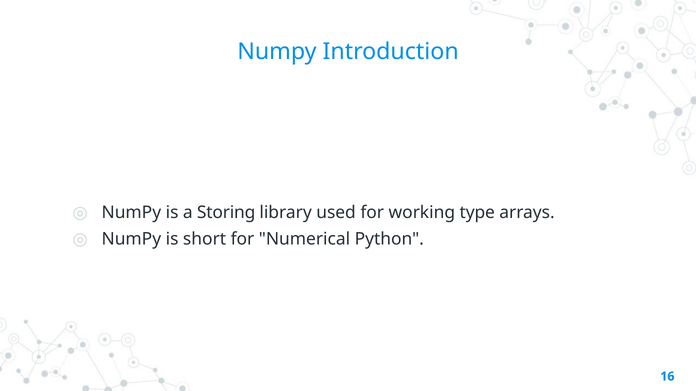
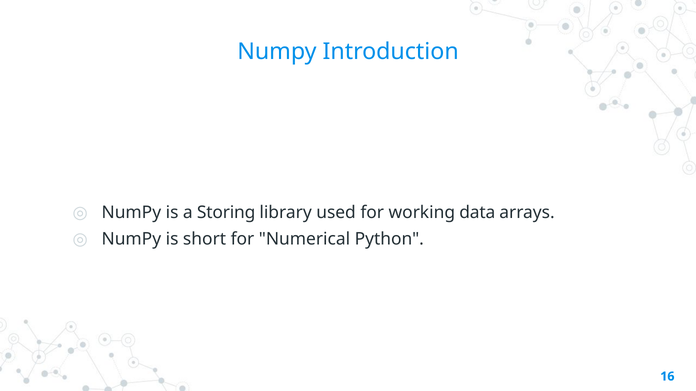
type: type -> data (477, 213)
